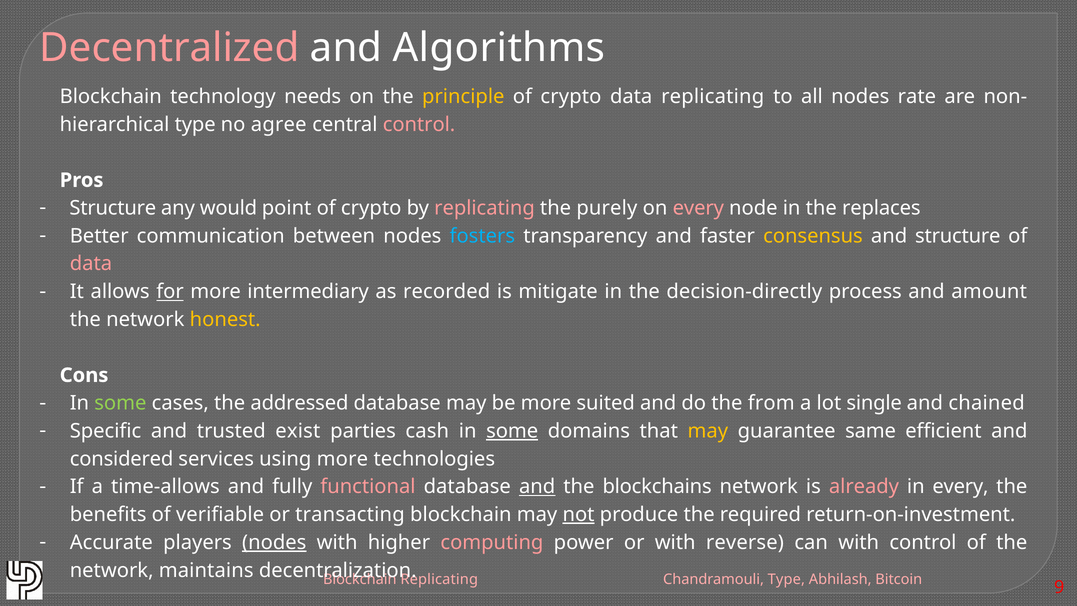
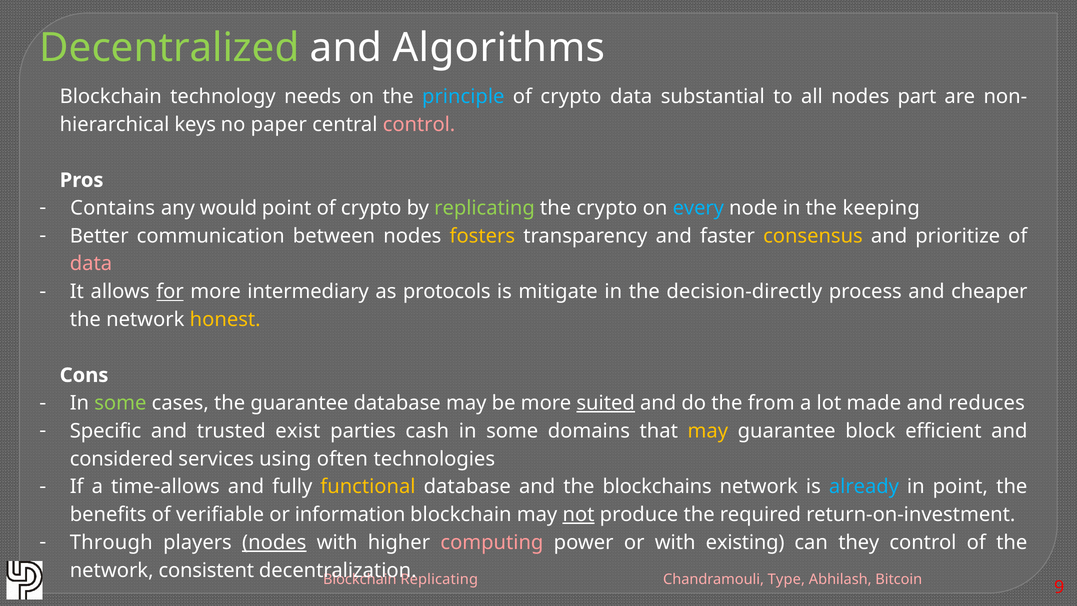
Decentralized colour: pink -> light green (169, 48)
principle colour: yellow -> light blue (463, 97)
data replicating: replicating -> substantial (713, 97)
rate: rate -> part (917, 97)
type: type -> keys (195, 124)
agree: agree -> paper (279, 124)
Structure: Structure -> Contains (113, 208)
replicating colour: pink -> light green (485, 208)
the purely: purely -> crypto (607, 208)
every colour: pink -> light blue (698, 208)
replaces: replaces -> keeping (881, 208)
fosters colour: light blue -> yellow (482, 236)
and structure: structure -> prioritize (958, 236)
recorded: recorded -> protocols (447, 292)
amount: amount -> cheaper (989, 292)
the addressed: addressed -> guarantee (299, 403)
suited underline: none -> present (606, 403)
single: single -> made (874, 403)
chained: chained -> reduces (987, 403)
some underline: present -> none (512, 431)
same: same -> block (870, 431)
using more: more -> often (342, 459)
functional colour: pink -> yellow (368, 487)
and underline: present -> none (537, 487)
already colour: pink -> light blue (864, 487)
in every: every -> point (960, 487)
transacting: transacting -> information (350, 514)
Accurate: Accurate -> Through (111, 542)
reverse: reverse -> existing (745, 542)
can with: with -> they (859, 542)
maintains: maintains -> consistent (206, 570)
